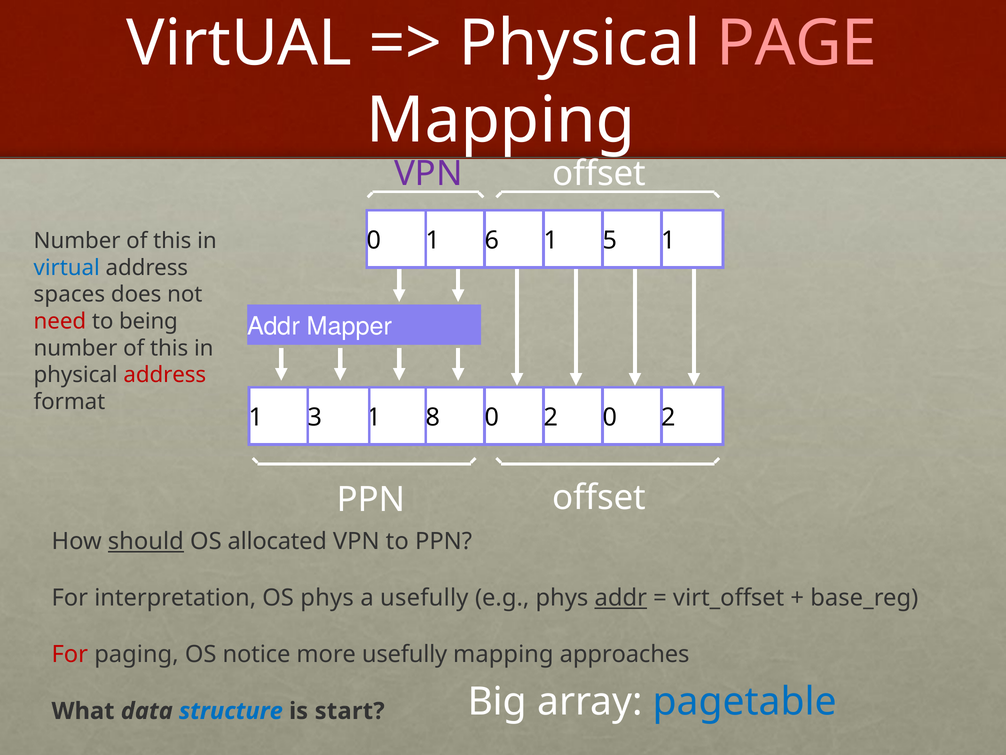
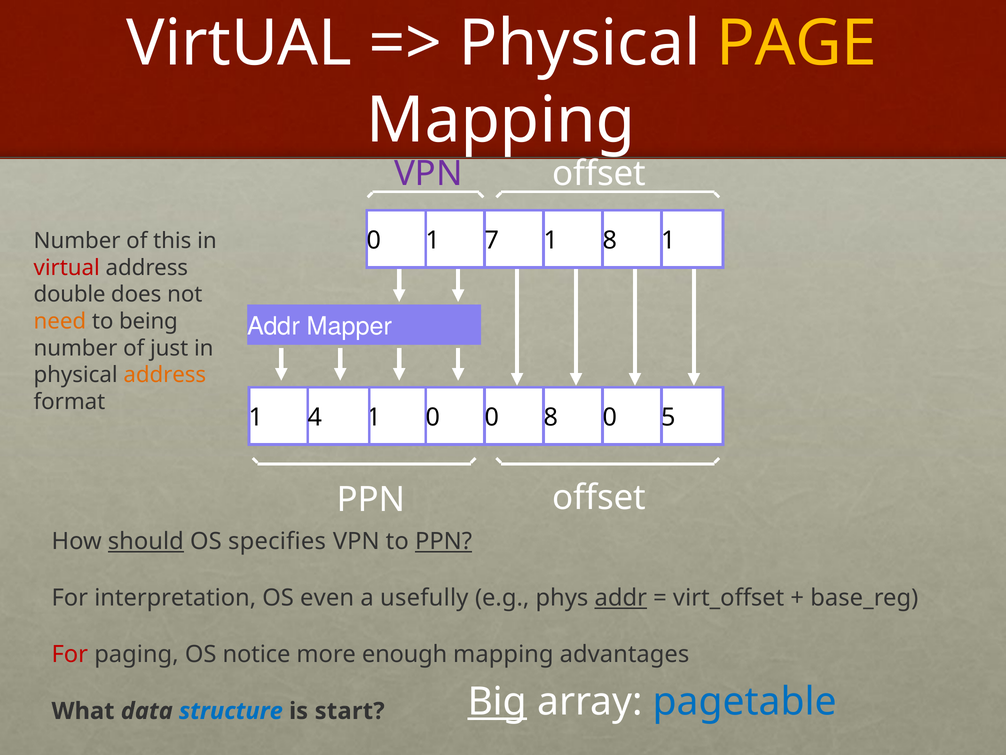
PAGE colour: pink -> yellow (797, 43)
6: 6 -> 7 (492, 241)
1 5: 5 -> 8 (610, 241)
virtual colour: blue -> red (67, 267)
spaces: spaces -> double (70, 294)
need colour: red -> orange (60, 321)
this: this -> just (169, 348)
address colour: red -> orange (165, 375)
3: 3 -> 4 (315, 417)
8: 8 -> 0 (433, 417)
2: 2 -> 8 (551, 417)
2: 2 -> 5 (669, 417)
allocated: allocated -> specifies (277, 541)
PPN underline: none -> present (444, 541)
OS phys: phys -> even (327, 598)
more usefully: usefully -> enough (405, 654)
approaches: approaches -> advantages (625, 654)
Big underline: none -> present (497, 701)
